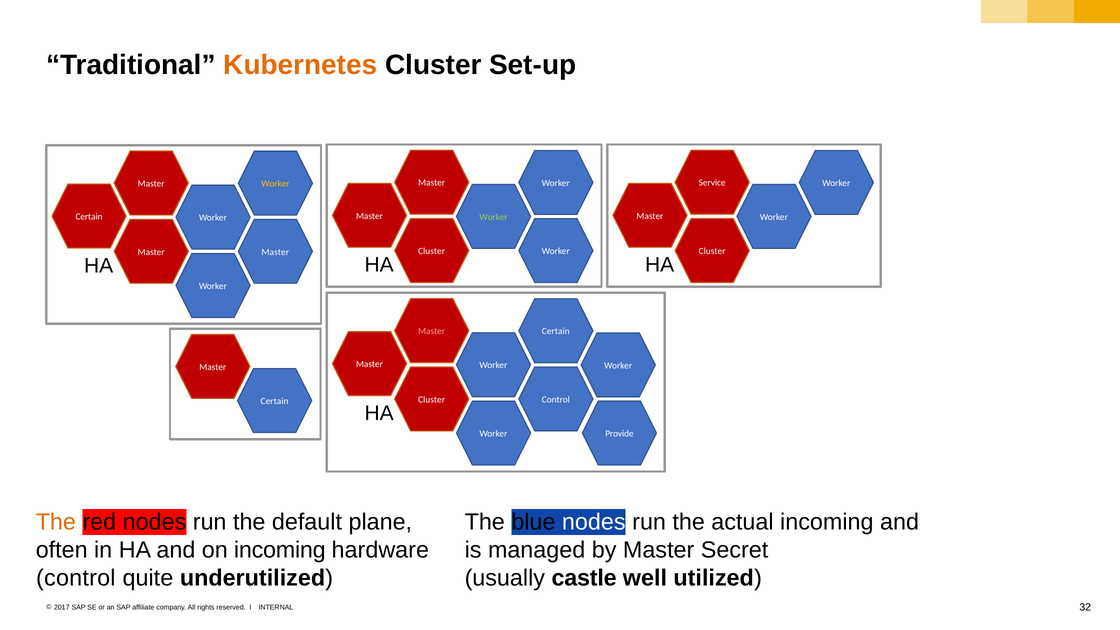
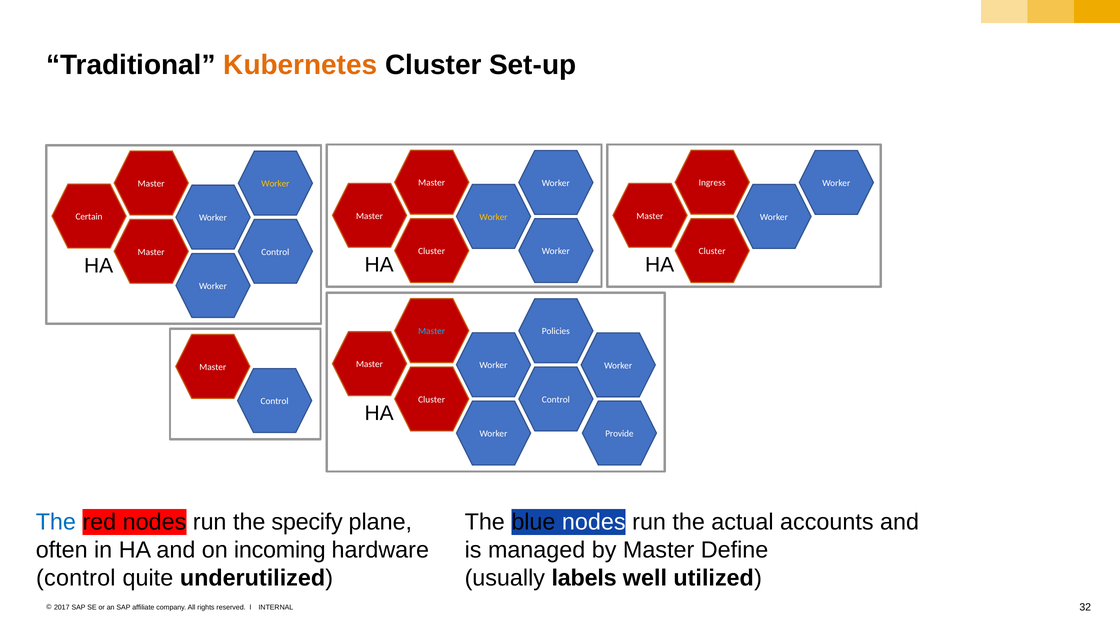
Service: Service -> Ingress (712, 183)
Worker colour: light green -> yellow (494, 217)
Master: Master -> Control (275, 252)
Master colour: pink -> light blue (432, 331)
Certain: Certain -> Policies (556, 331)
Certain: Certain -> Control (275, 401)
The colour: orange -> blue (56, 522)
default: default -> specify (307, 522)
actual incoming: incoming -> accounts (827, 522)
Secret: Secret -> Define (735, 550)
castle: castle -> labels (584, 578)
